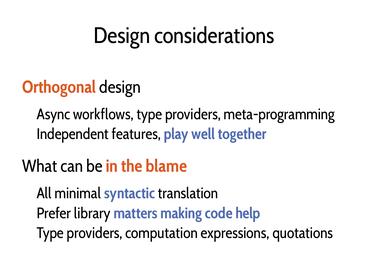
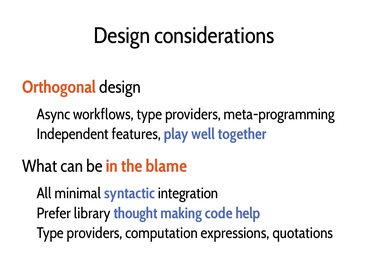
translation: translation -> integration (188, 193)
matters: matters -> thought (136, 213)
